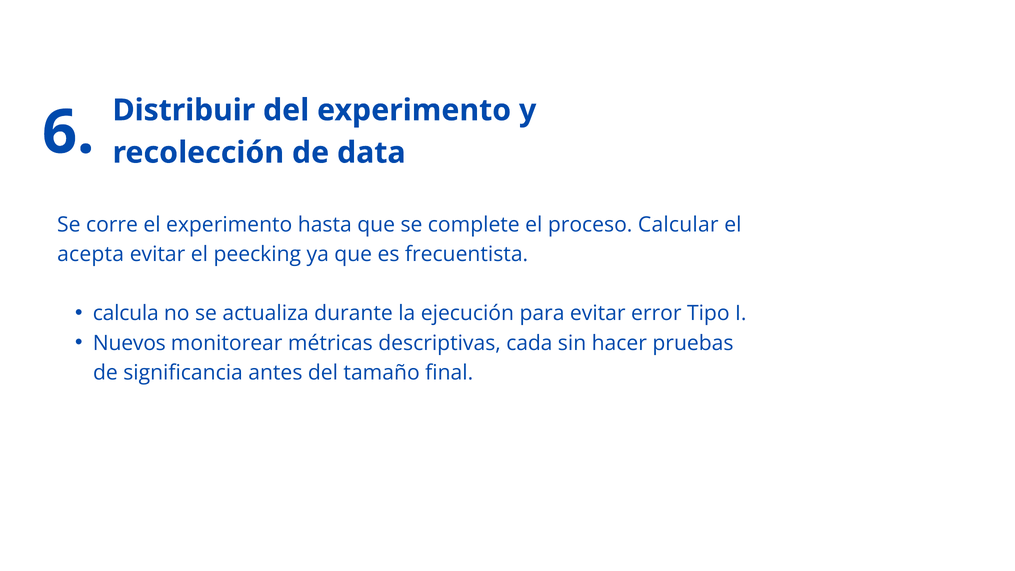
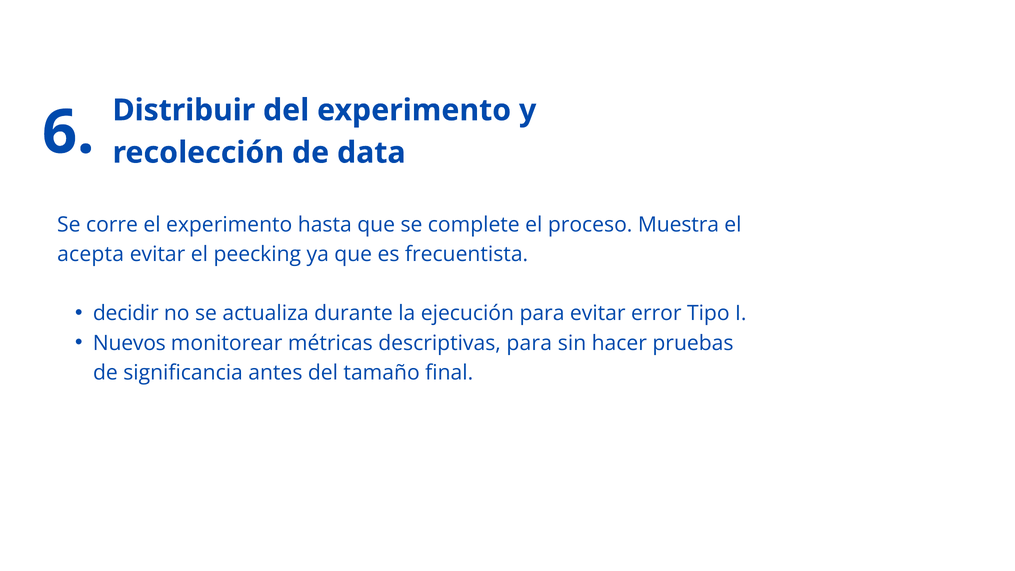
Calcular: Calcular -> Muestra (678, 225)
calcula: calcula -> decidir (126, 313)
descriptivas cada: cada -> para (529, 343)
